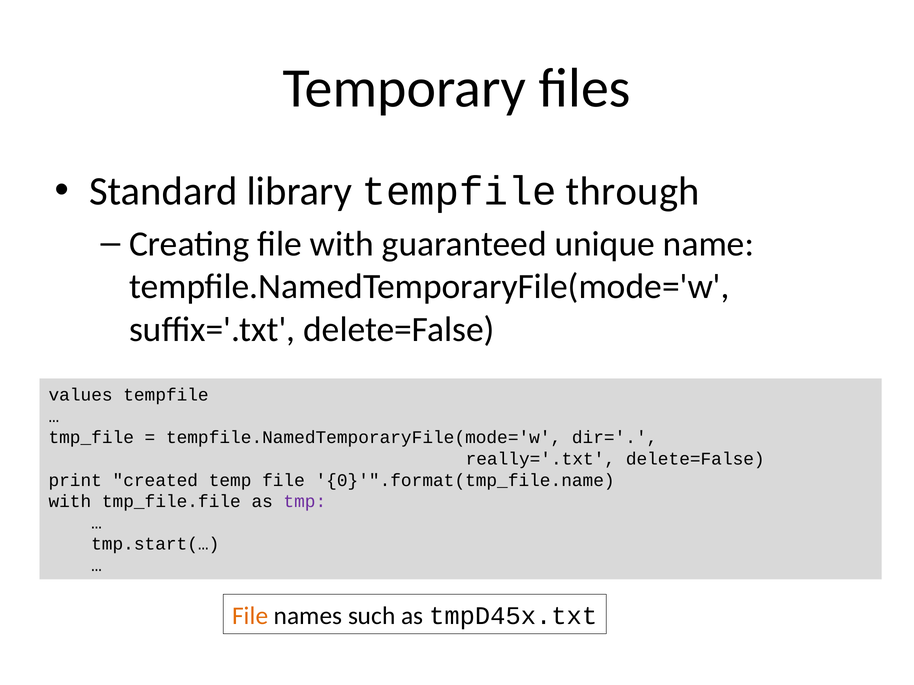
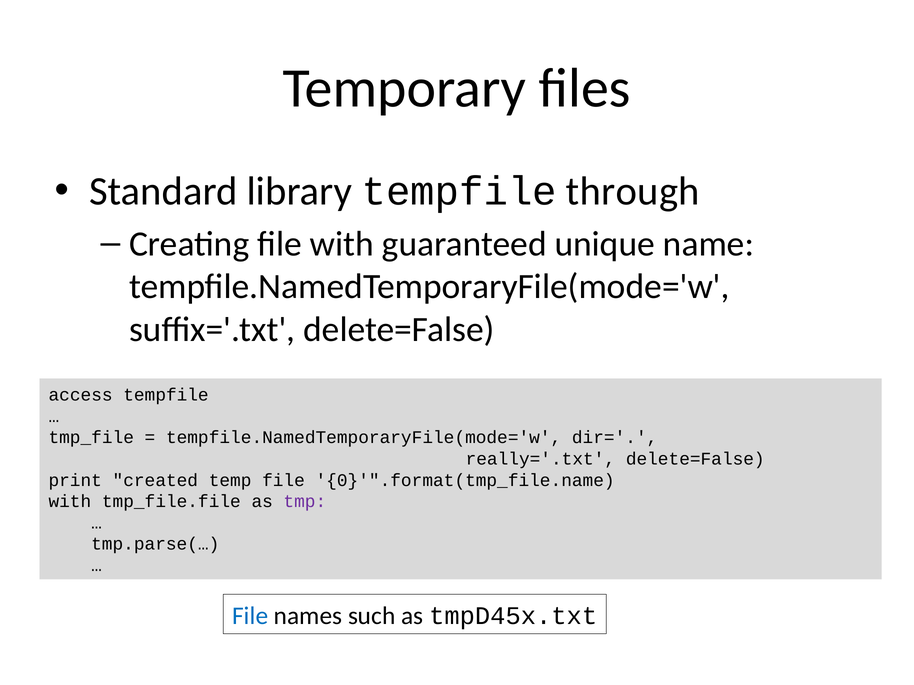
values: values -> access (81, 395)
tmp.start(…: tmp.start(… -> tmp.parse(… (155, 545)
File colour: orange -> blue (250, 616)
